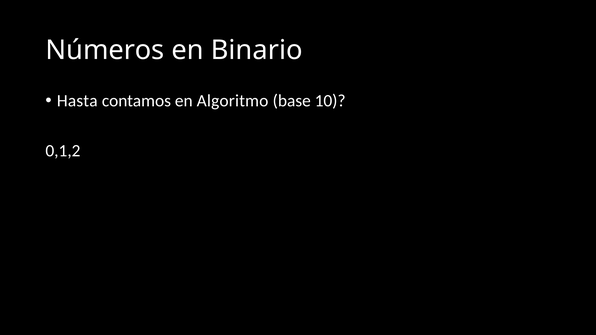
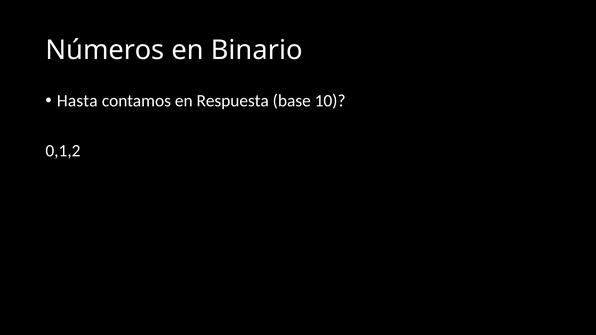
Algoritmo: Algoritmo -> Respuesta (233, 101)
